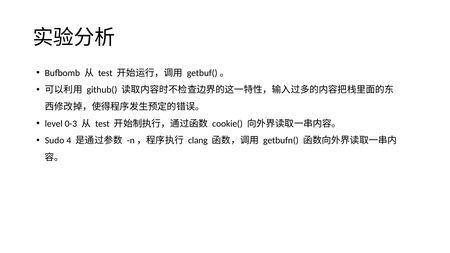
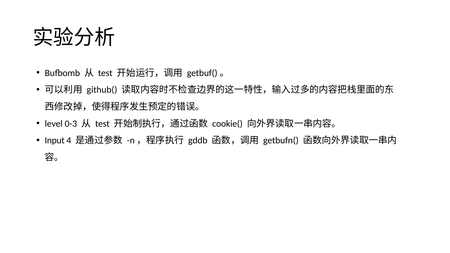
Sudo: Sudo -> Input (55, 141)
clang: clang -> gddb (198, 141)
